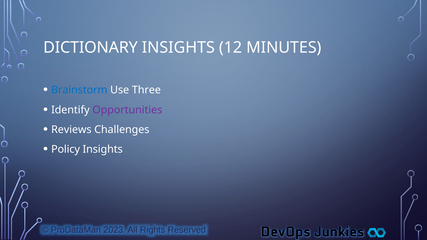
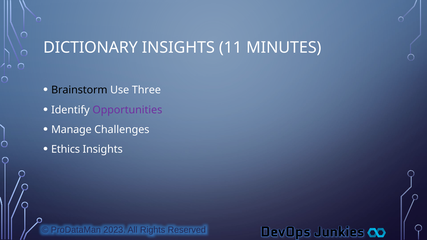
12: 12 -> 11 (231, 47)
Brainstorm colour: blue -> black (79, 90)
Reviews: Reviews -> Manage (71, 130)
Policy: Policy -> Ethics (66, 150)
